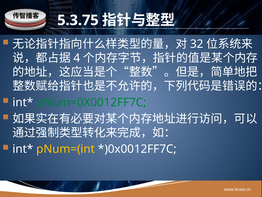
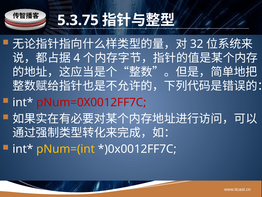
pNum=0X0012FF7C colour: green -> red (91, 102)
